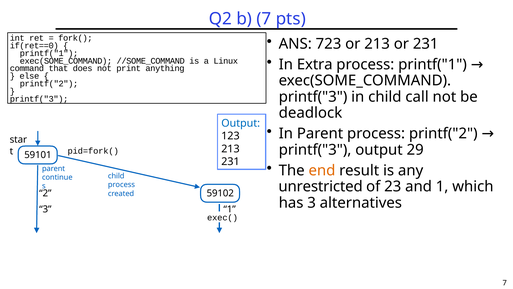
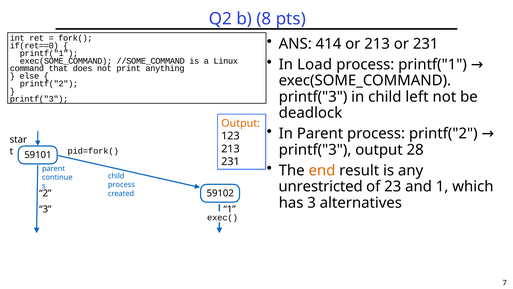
b 7: 7 -> 8 (264, 19)
723: 723 -> 414 (328, 44)
Extra: Extra -> Load (315, 64)
call: call -> left (417, 97)
Output colour: blue -> orange (241, 123)
29: 29 -> 28 (415, 150)
